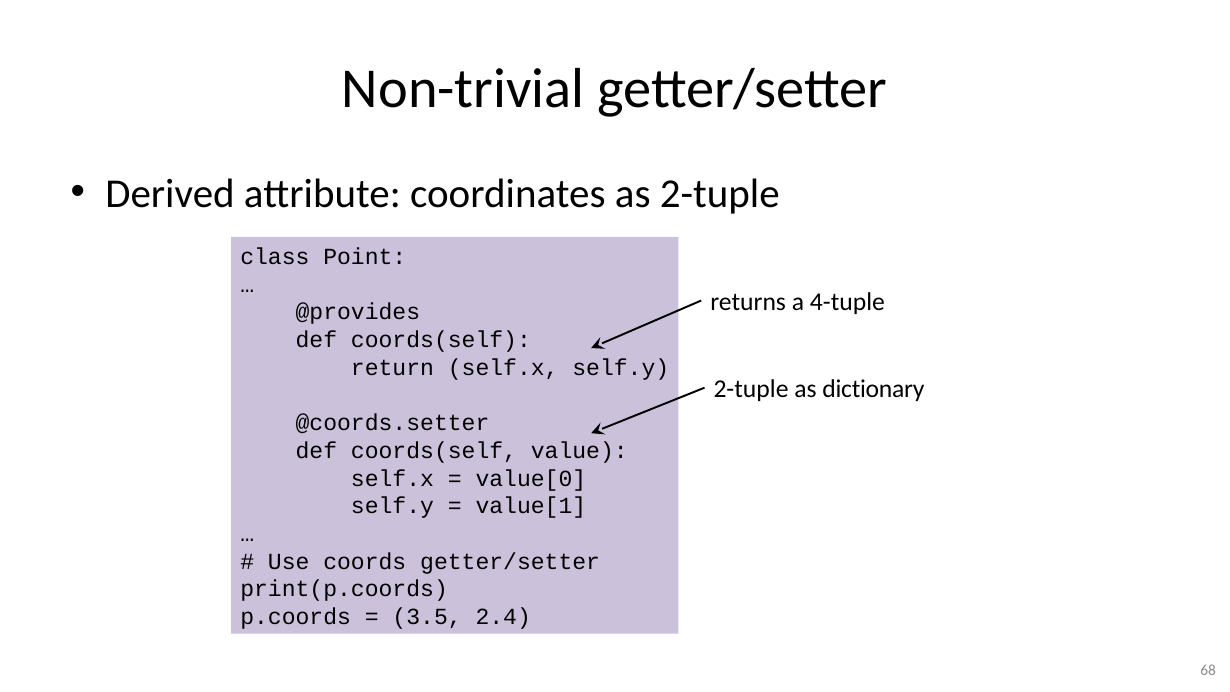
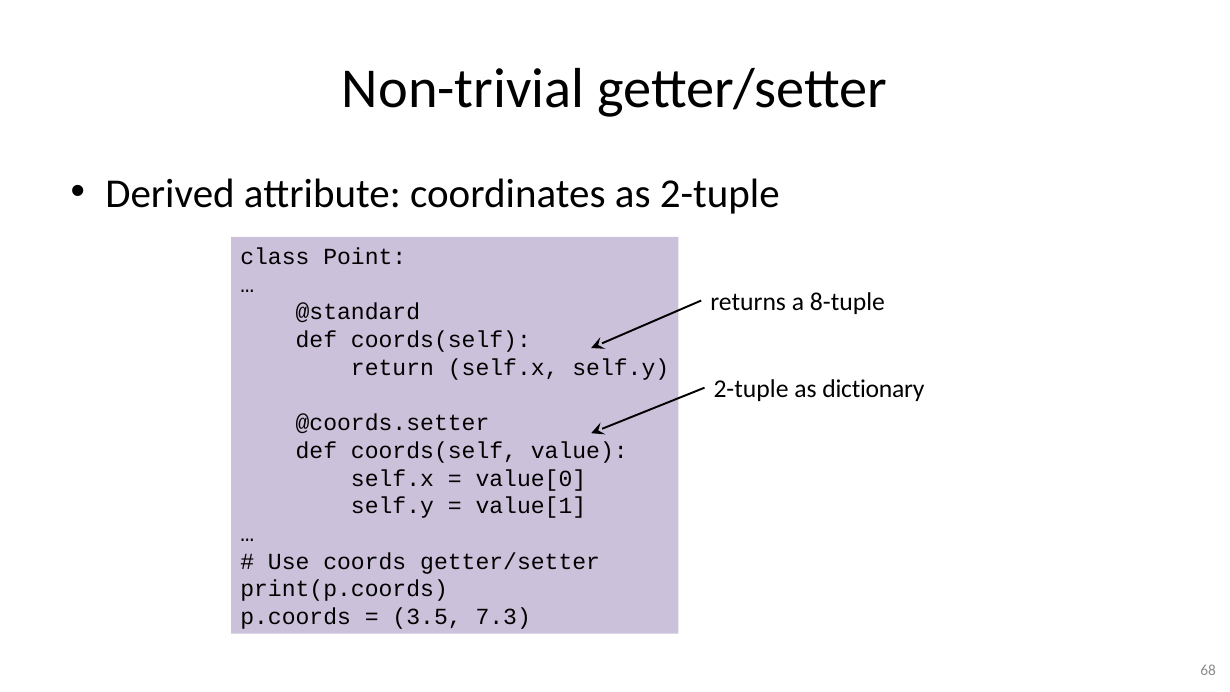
4-tuple: 4-tuple -> 8-tuple (847, 302)
@provides: @provides -> @standard (358, 312)
2.4: 2.4 -> 7.3 (503, 617)
